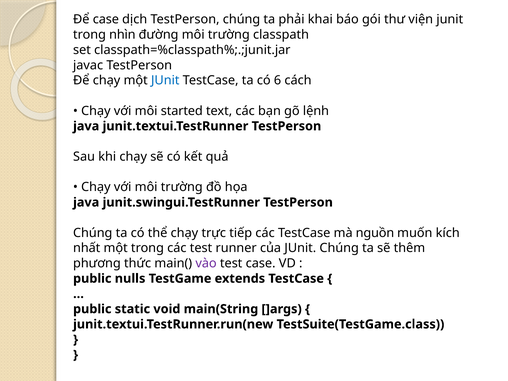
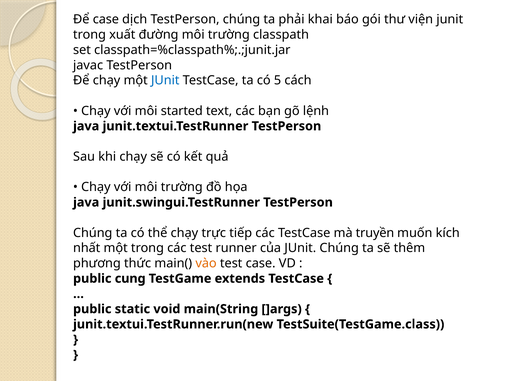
nhìn: nhìn -> xuất (122, 35)
6: 6 -> 5 (278, 80)
nguồn: nguồn -> truyền (375, 233)
vào colour: purple -> orange (206, 263)
nulls: nulls -> cung (130, 279)
